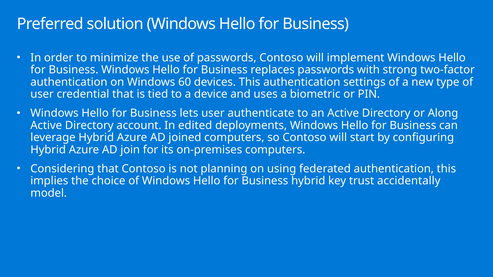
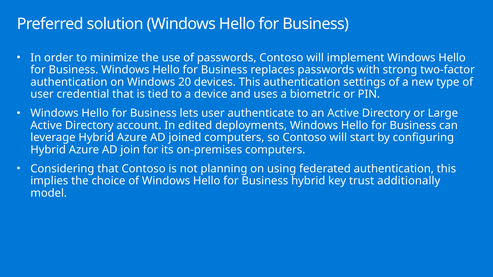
60: 60 -> 20 (185, 82)
Along: Along -> Large (443, 113)
accidentally: accidentally -> additionally (409, 181)
